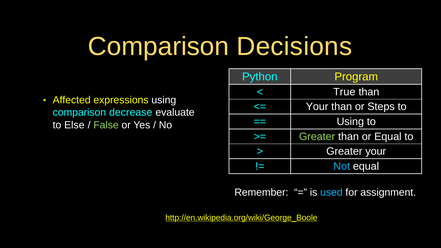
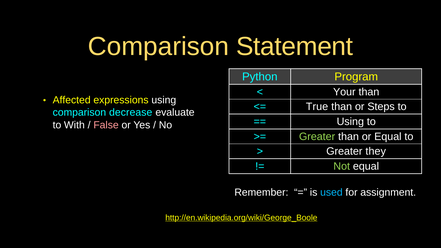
Decisions: Decisions -> Statement (295, 46)
True: True -> Your (344, 92)
Your: Your -> True (317, 107)
Else: Else -> With (74, 125)
False colour: light green -> pink (106, 125)
Greater your: your -> they (376, 151)
Not colour: light blue -> light green (342, 166)
